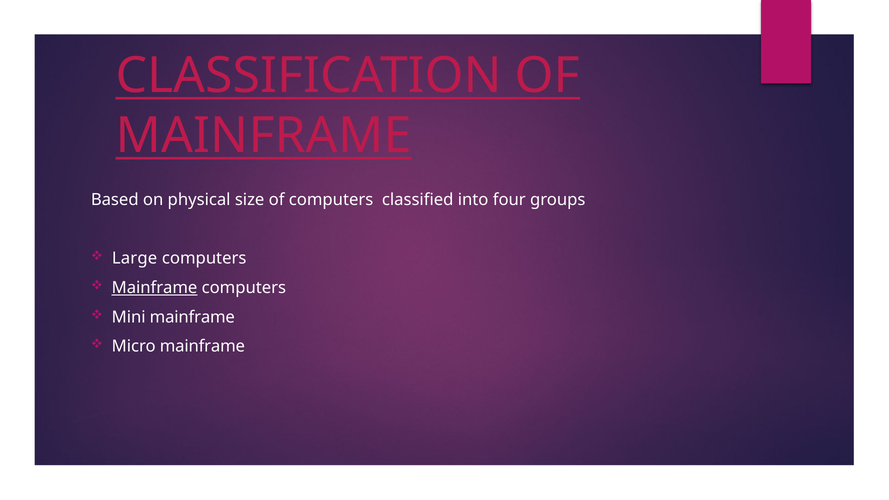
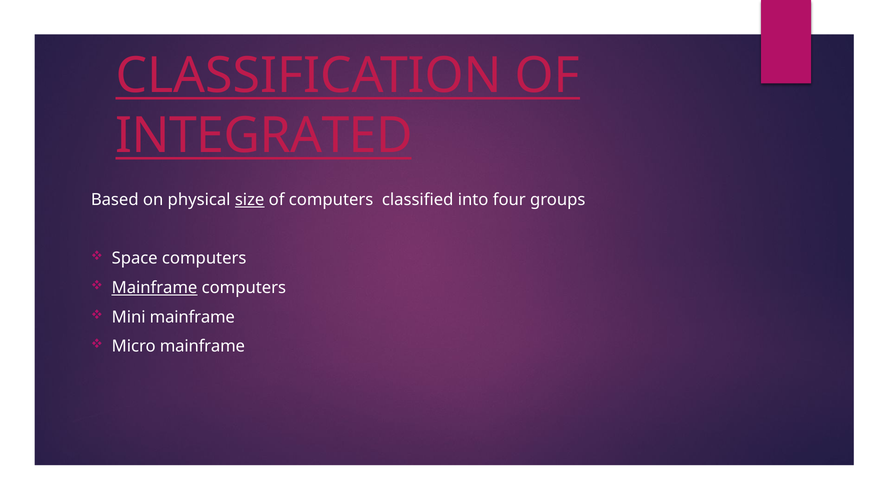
MAINFRAME: MAINFRAME -> INTEGRATED (264, 136)
size underline: none -> present (250, 200)
Large: Large -> Space (135, 259)
